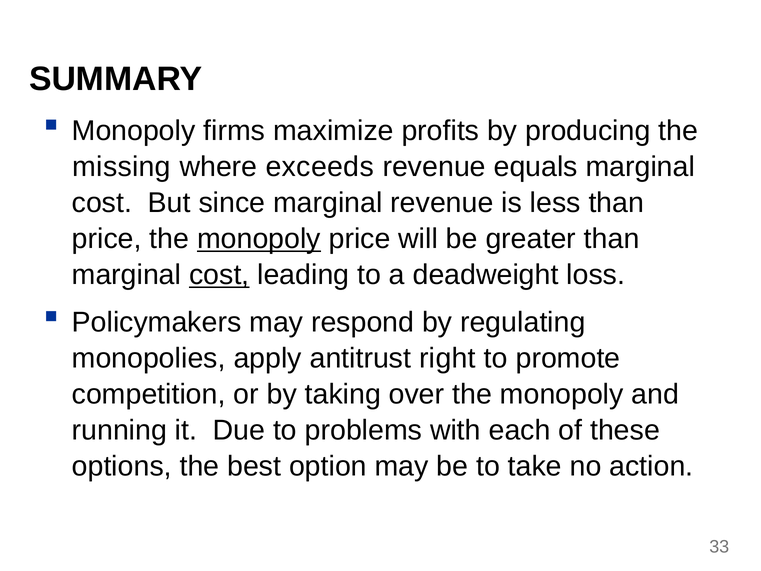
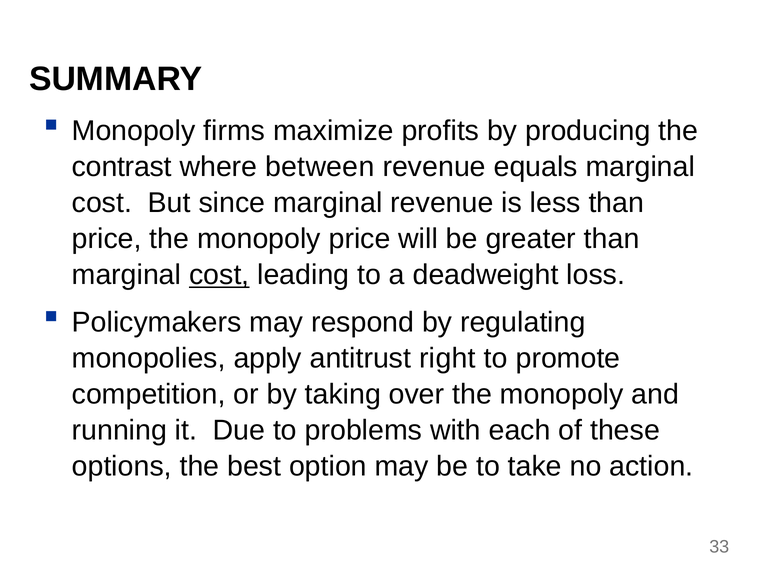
missing: missing -> contrast (122, 167)
exceeds: exceeds -> between (320, 167)
monopoly underline: present -> none (259, 239)
